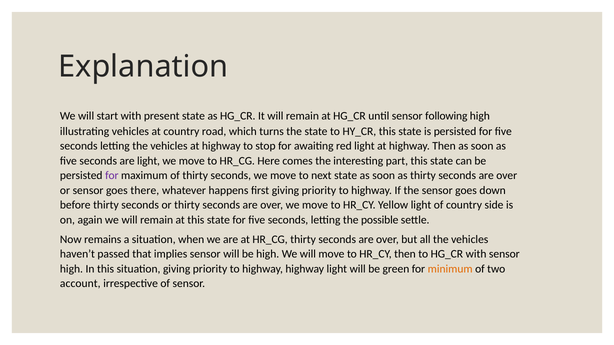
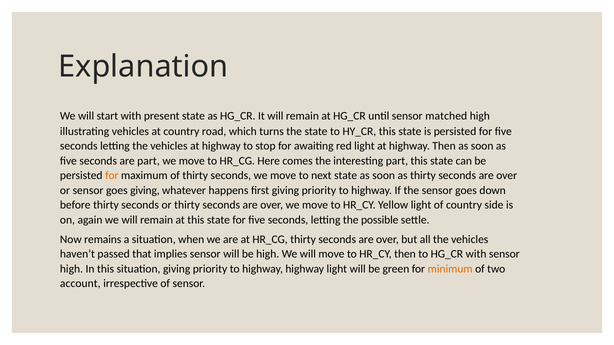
following: following -> matched (446, 116)
are light: light -> part (148, 161)
for colour: purple -> orange (112, 176)
goes there: there -> giving (145, 191)
